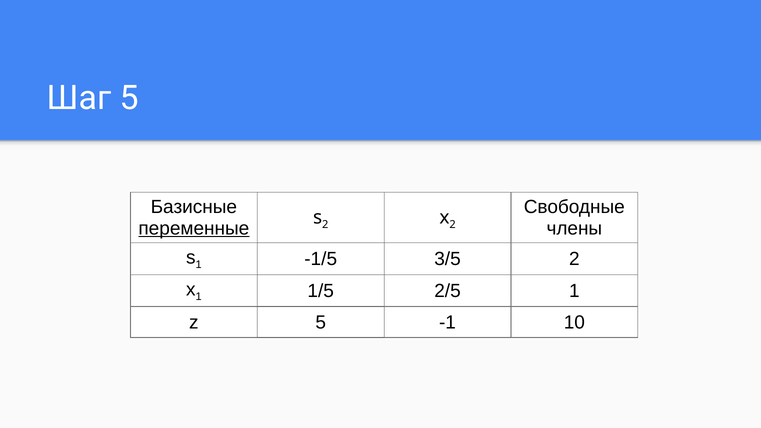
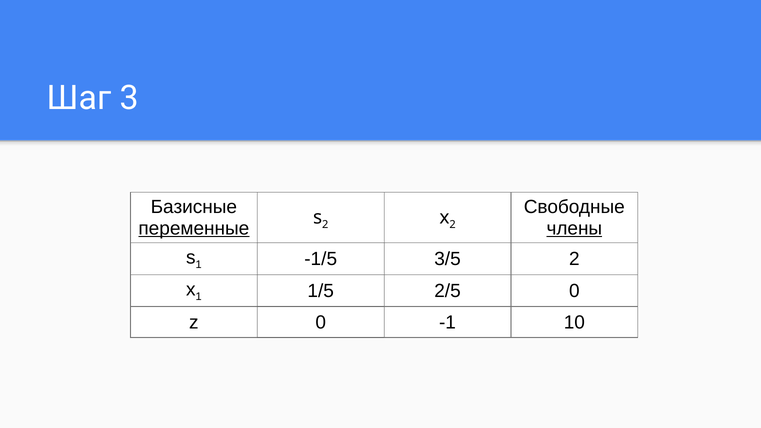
Шаг 5: 5 -> 3 (129, 98)
члены underline: none -> present (574, 229)
2/5 1: 1 -> 0 (574, 291)
z 5: 5 -> 0 (321, 322)
